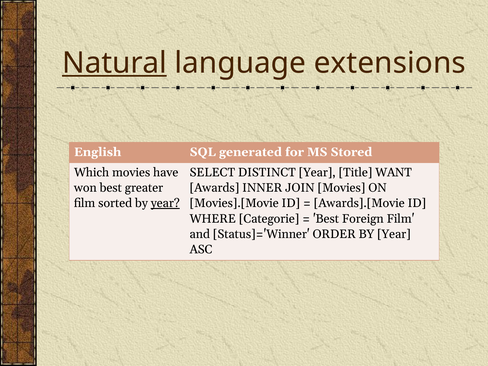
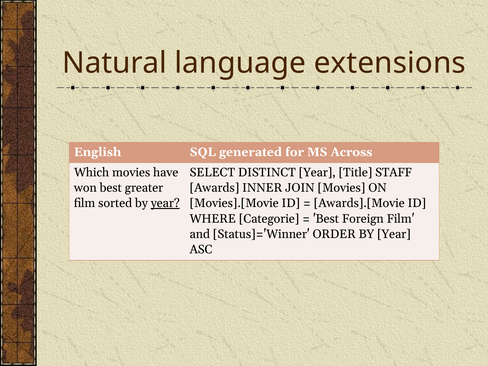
Natural underline: present -> none (115, 63)
Stored: Stored -> Across (351, 152)
WANT: WANT -> STAFF (394, 172)
